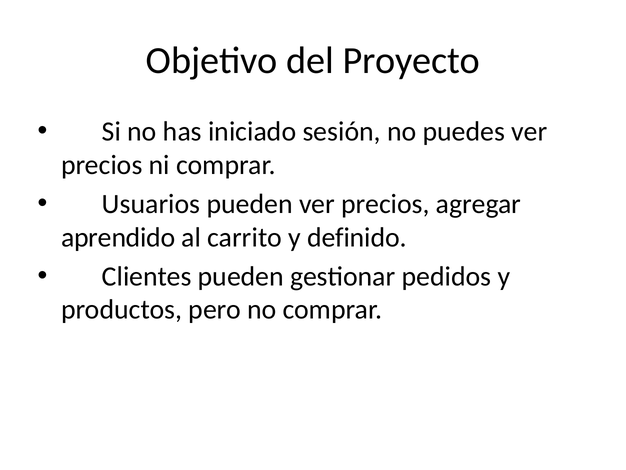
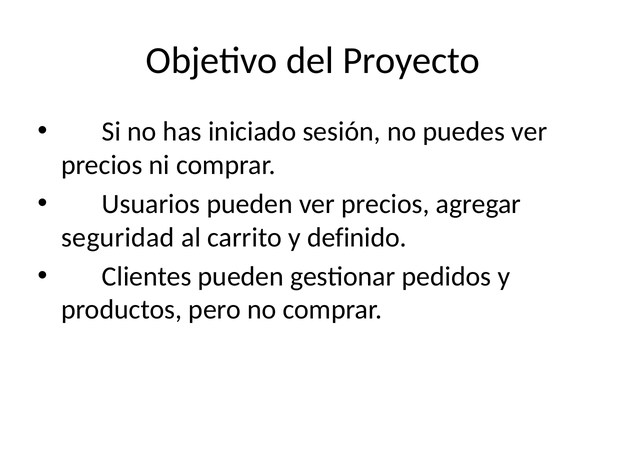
aprendido: aprendido -> seguridad (118, 237)
